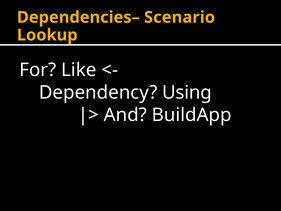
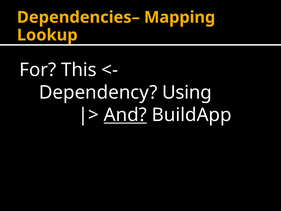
Scenario: Scenario -> Mapping (180, 17)
Like: Like -> This (79, 70)
And underline: none -> present (125, 115)
